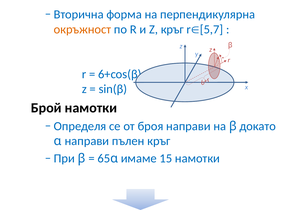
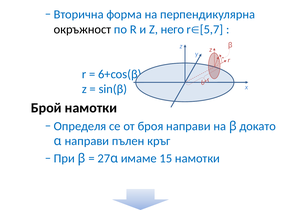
окръжност colour: orange -> black (82, 29)
Z кръг: кръг -> него (172, 29)
65: 65 -> 27 (104, 159)
